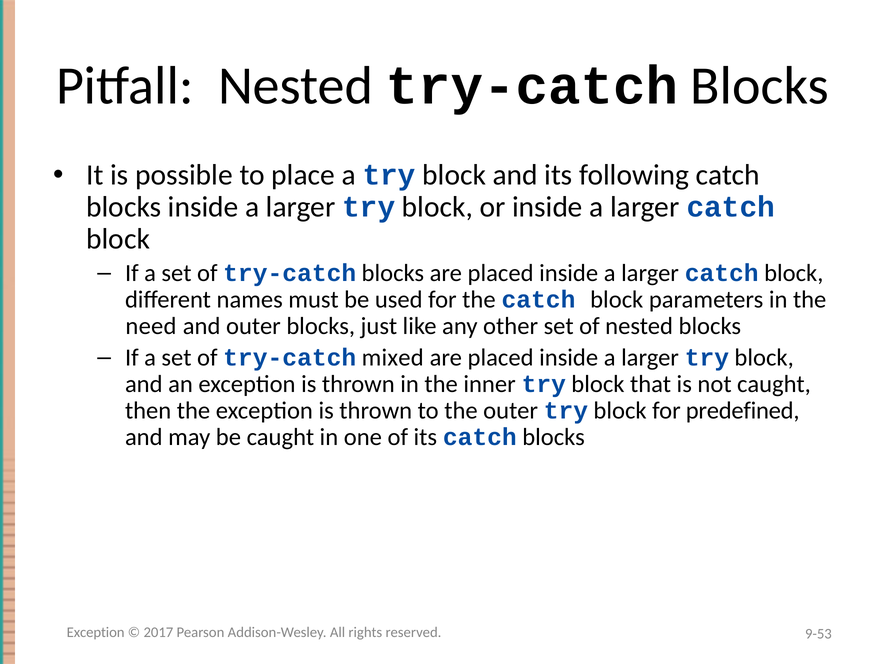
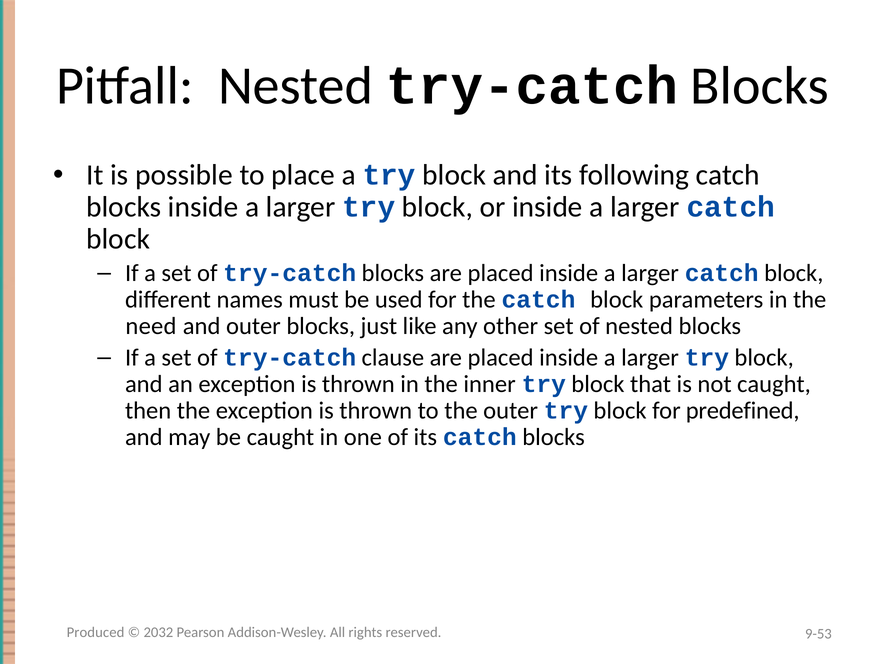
mixed: mixed -> clause (393, 357)
Exception: Exception -> Produced (96, 632)
2017: 2017 -> 2032 (158, 632)
